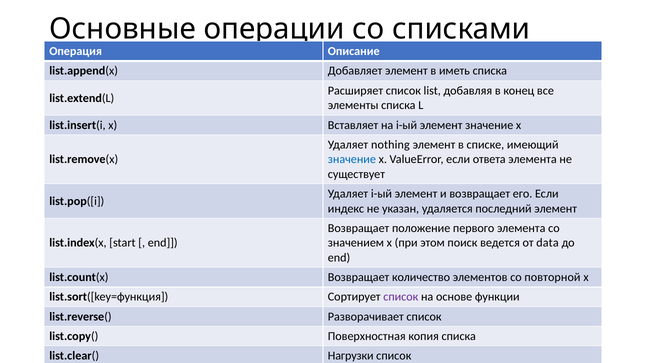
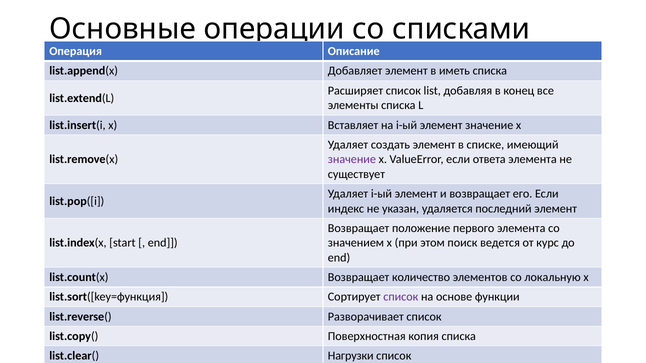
nothing: nothing -> создать (390, 145)
значение colour: blue -> purple (352, 160)
data: data -> курс (548, 243)
повторной: повторной -> локальную (553, 278)
